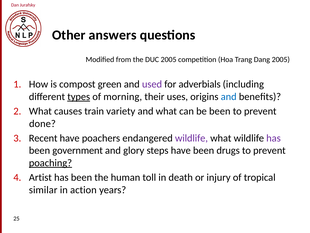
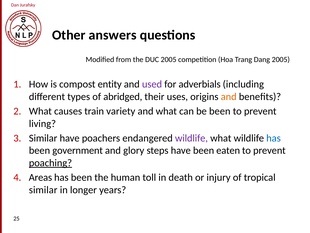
green: green -> entity (110, 84)
types underline: present -> none (79, 96)
morning: morning -> abridged (123, 96)
and colour: blue -> orange (229, 96)
done: done -> living (42, 123)
Recent: Recent -> Similar (43, 138)
has colour: purple -> blue (274, 138)
drugs: drugs -> eaten (228, 150)
Artist: Artist -> Areas (40, 177)
action: action -> longer (83, 189)
